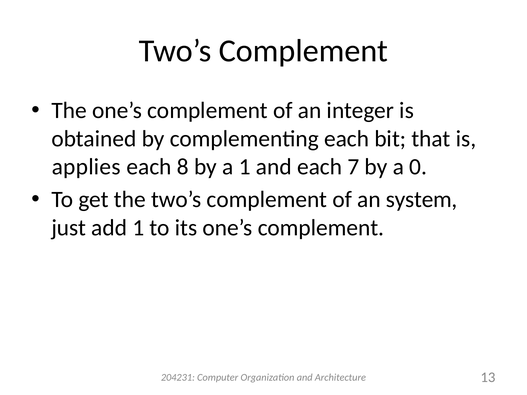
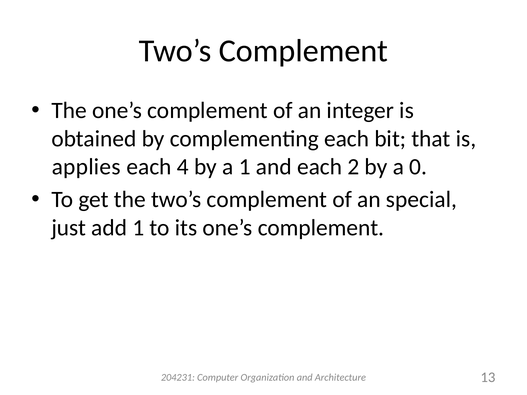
8: 8 -> 4 (183, 167)
7: 7 -> 2 (353, 167)
system: system -> special (421, 200)
